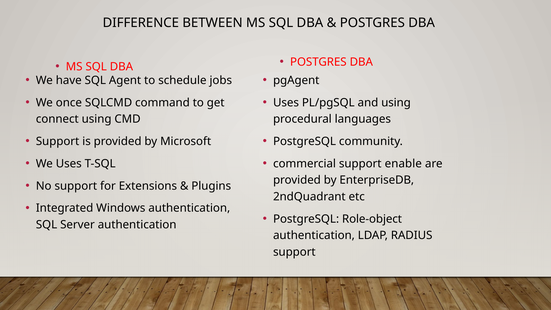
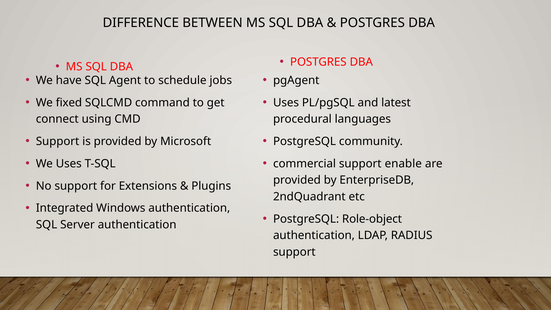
once: once -> fixed (69, 103)
and using: using -> latest (396, 103)
